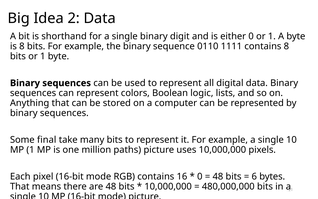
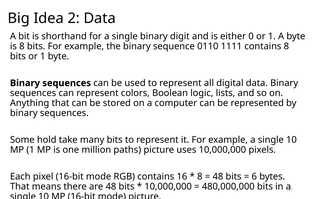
final: final -> hold (47, 140)
0: 0 -> 8 (200, 176)
